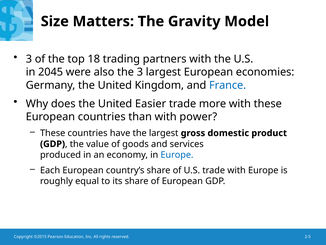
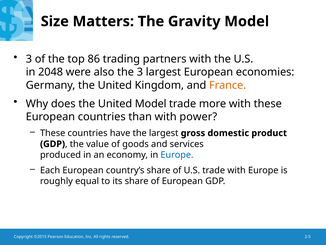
18: 18 -> 86 (94, 59)
2045: 2045 -> 2048 (51, 72)
France colour: blue -> orange (228, 85)
United Easier: Easier -> Model (151, 103)
